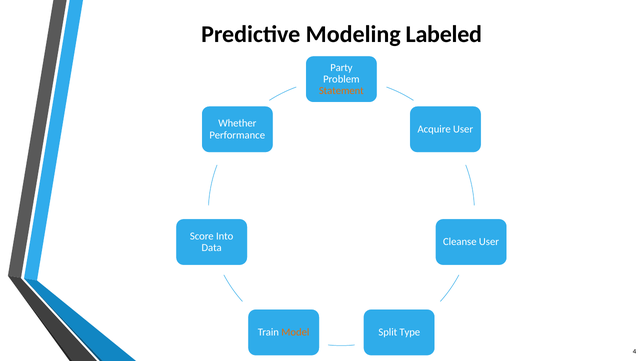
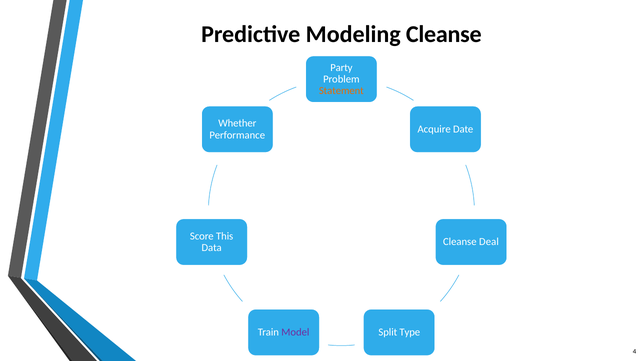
Modeling Labeled: Labeled -> Cleanse (444, 34)
Acquire User: User -> Date (463, 129)
Into: Into -> This (225, 236)
Cleanse User: User -> Deal (489, 242)
Model colour: orange -> purple (295, 332)
